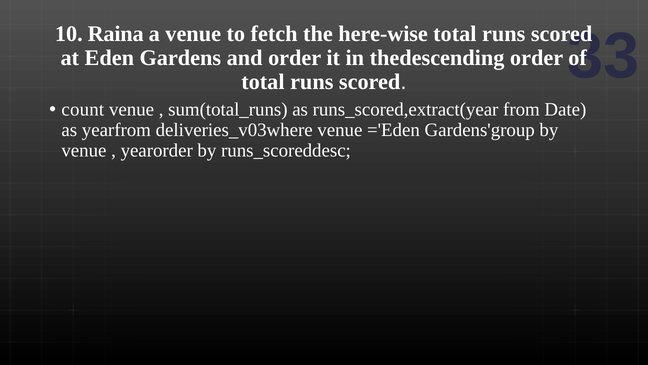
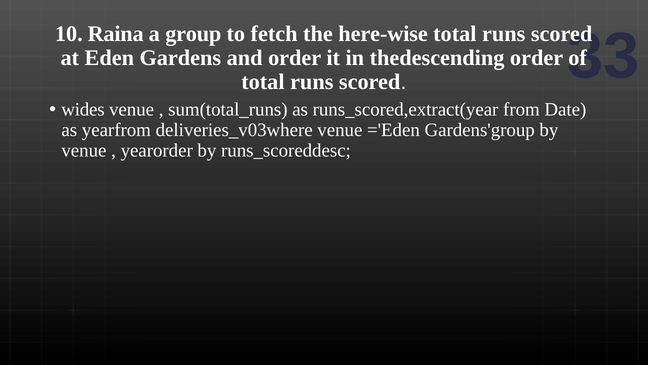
a venue: venue -> group (193, 34)
count: count -> wides (83, 110)
